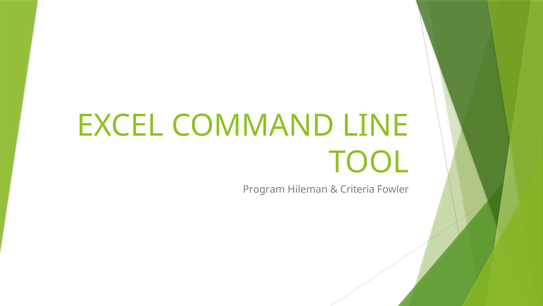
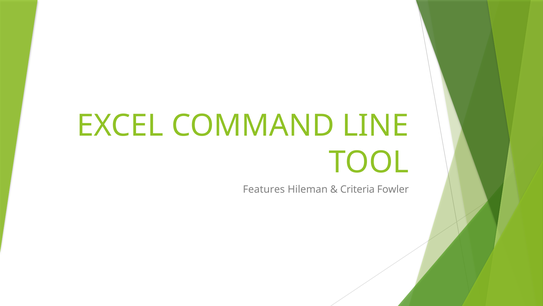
Program: Program -> Features (264, 189)
